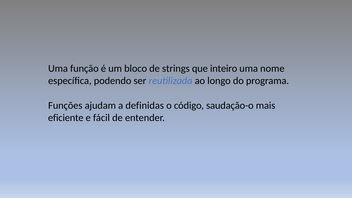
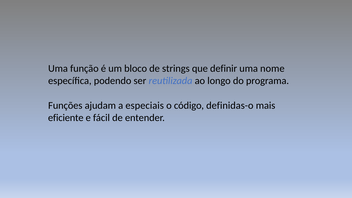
inteiro: inteiro -> definir (224, 69)
definidas: definidas -> especiais (145, 105)
saudação-o: saudação-o -> definidas-o (230, 105)
